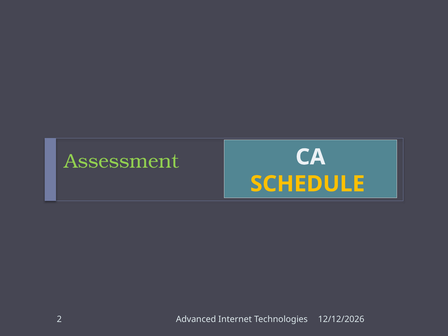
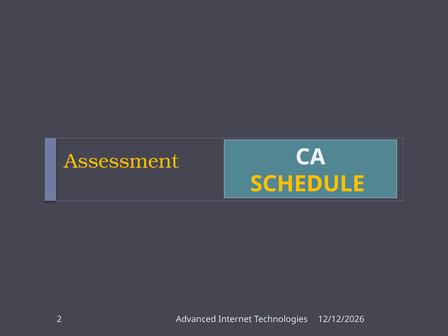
Assessment colour: light green -> yellow (122, 161)
